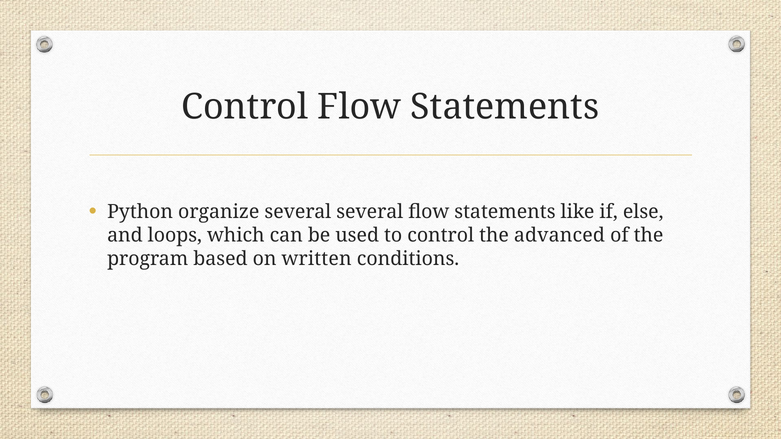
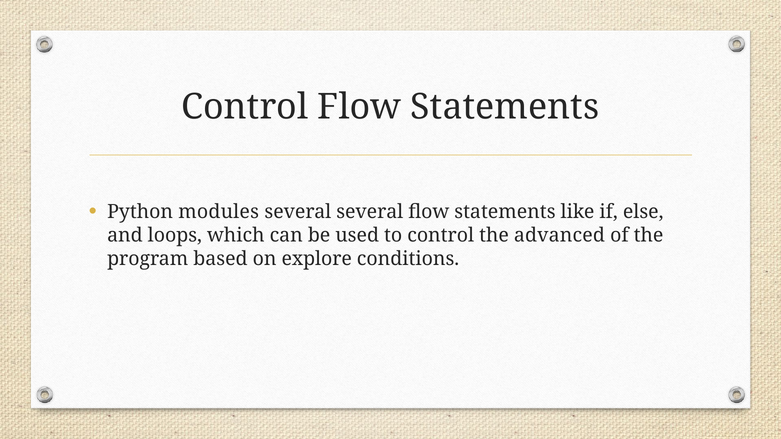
organize: organize -> modules (219, 212)
written: written -> explore (317, 259)
